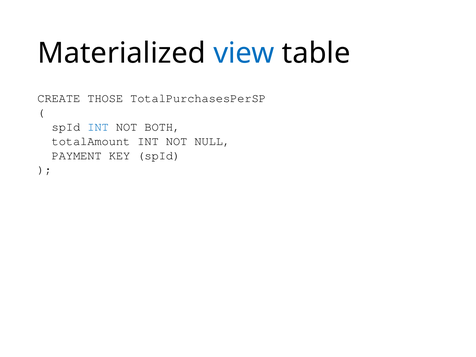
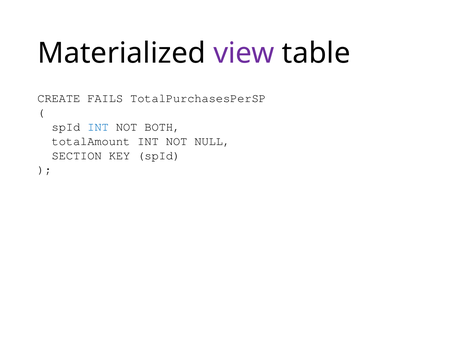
view colour: blue -> purple (244, 53)
THOSE: THOSE -> FAILS (105, 98)
PAYMENT: PAYMENT -> SECTION (77, 155)
